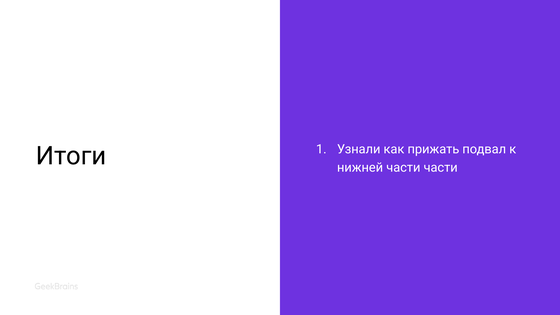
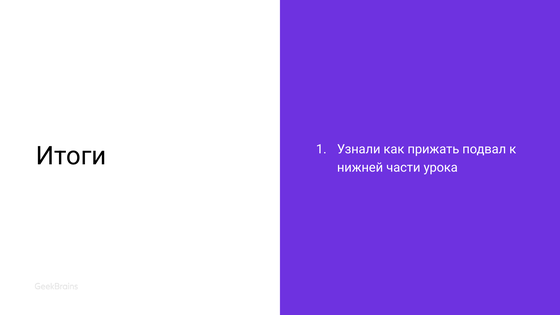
части части: части -> урока (441, 168)
